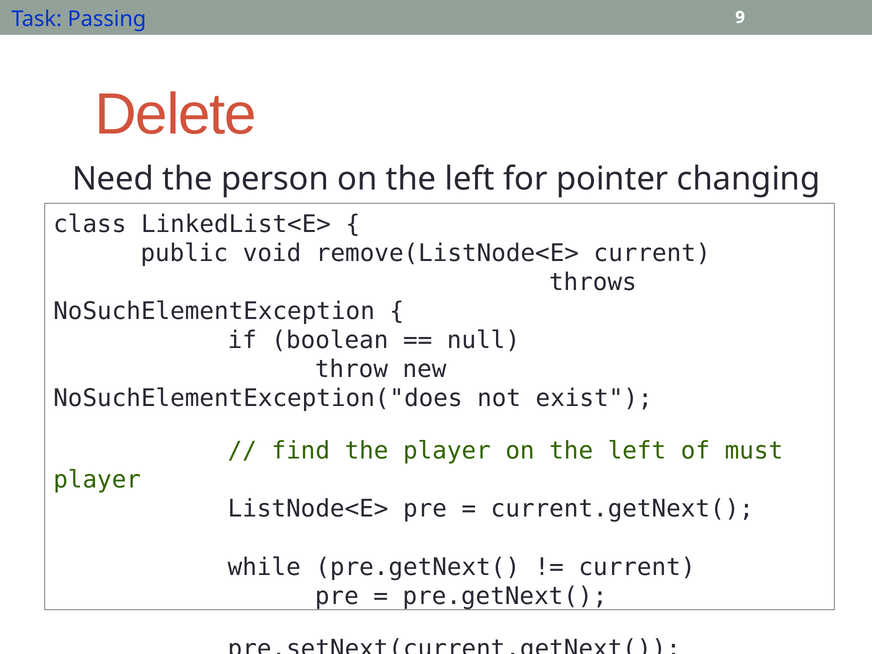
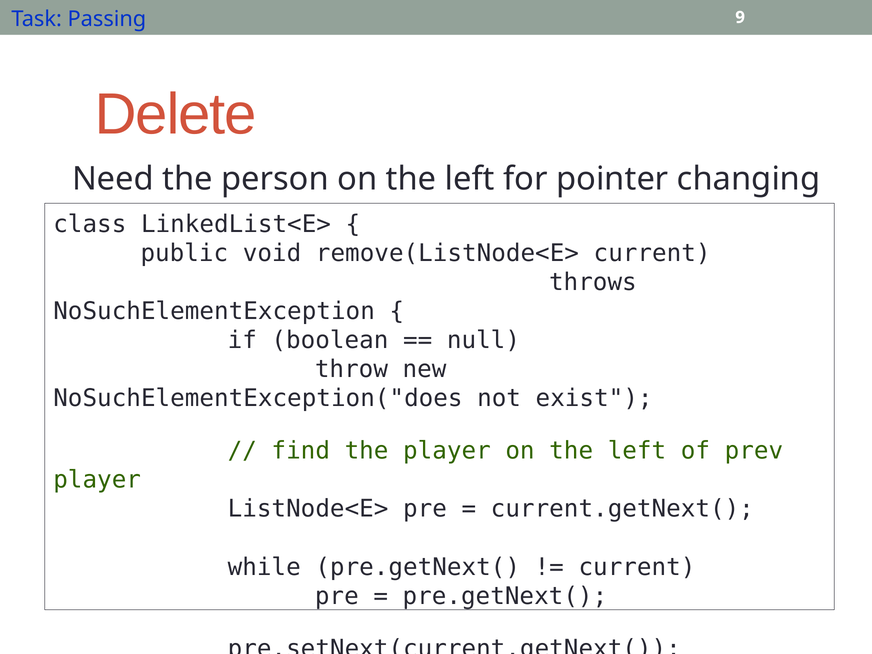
must: must -> prev (754, 451)
